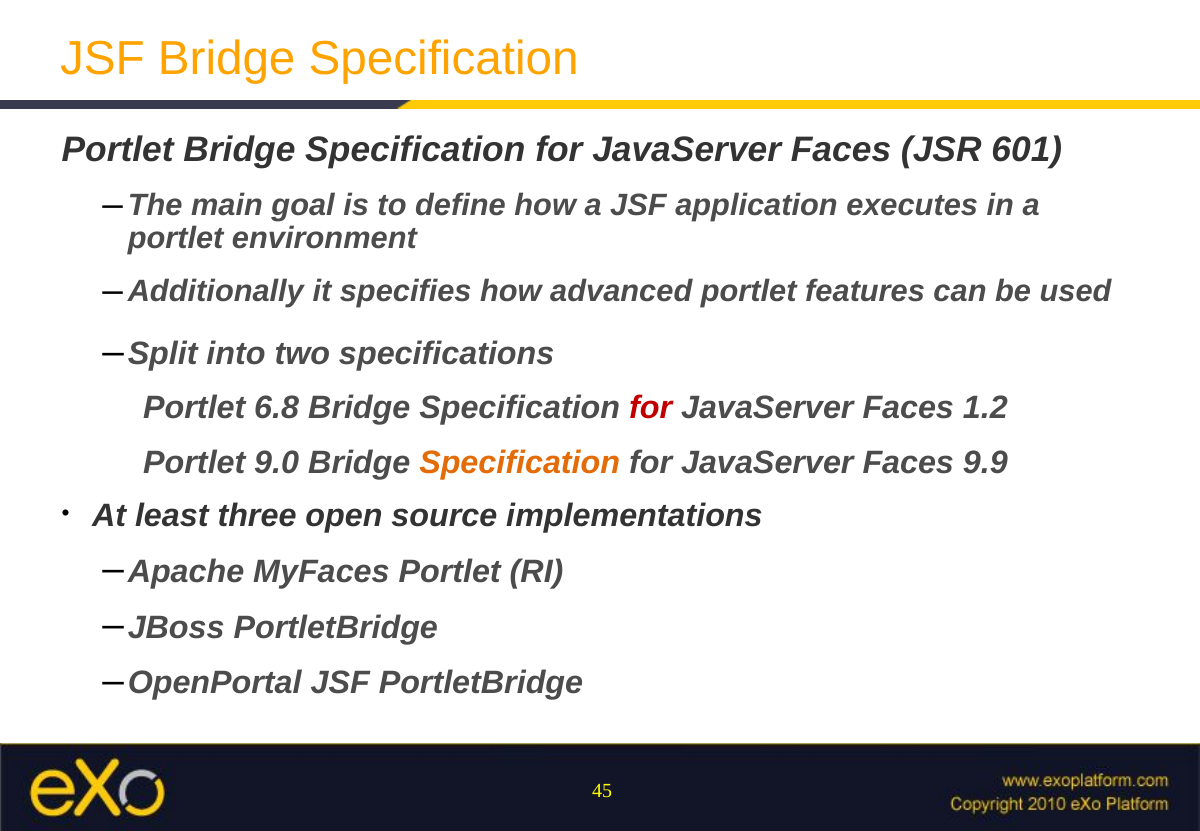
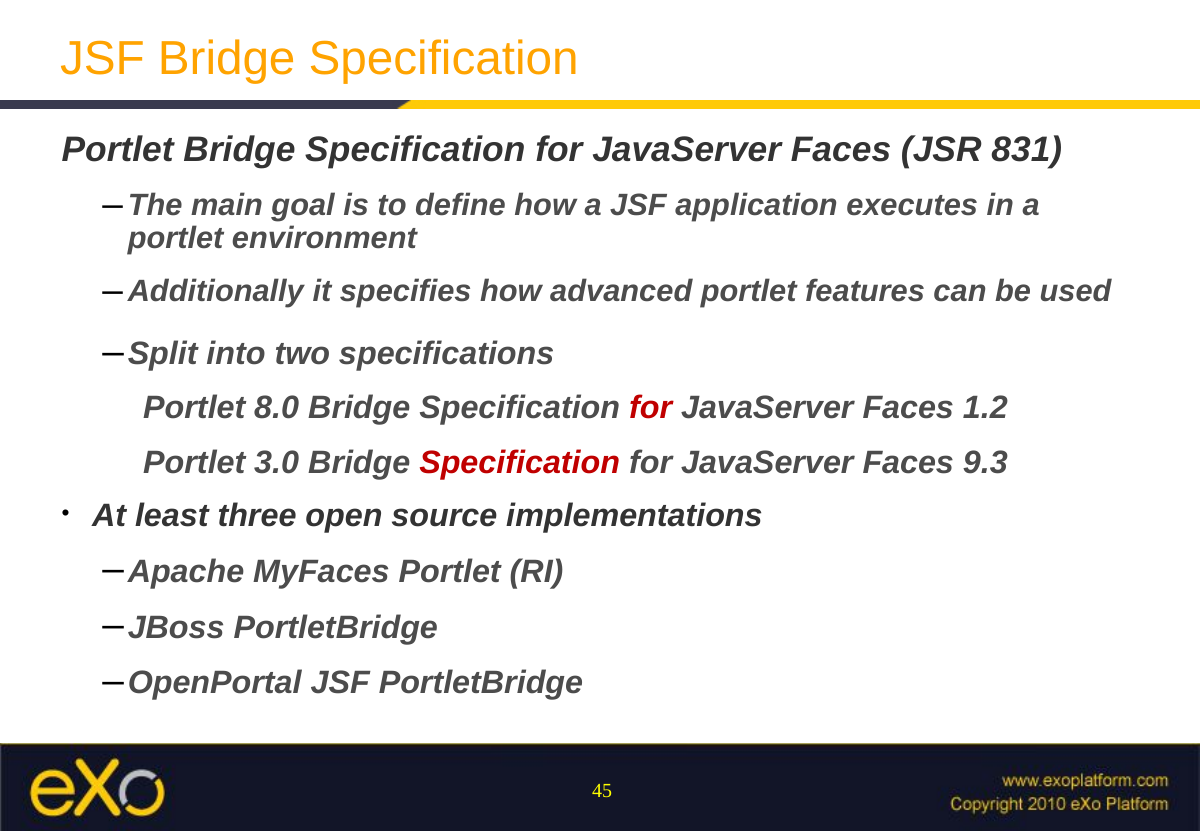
601: 601 -> 831 (1027, 149)
6.8: 6.8 -> 8.0 (277, 408)
9.0: 9.0 -> 3.0 (277, 462)
Specification colour: orange -> red (520, 462)
9.9: 9.9 -> 9.3 (985, 462)
